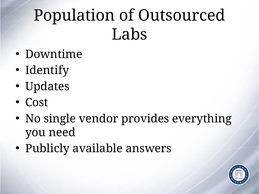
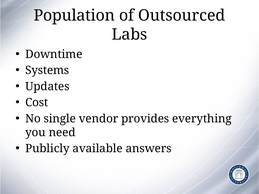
Identify: Identify -> Systems (47, 70)
